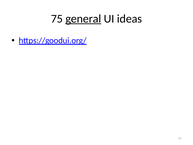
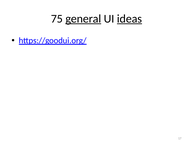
ideas underline: none -> present (129, 19)
